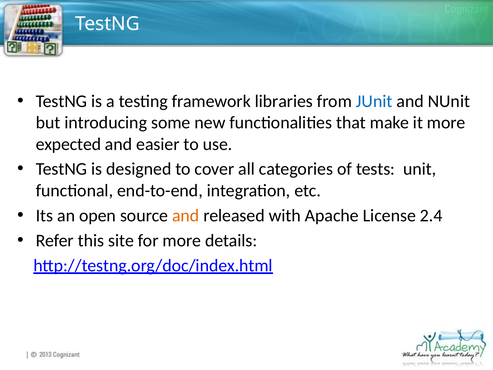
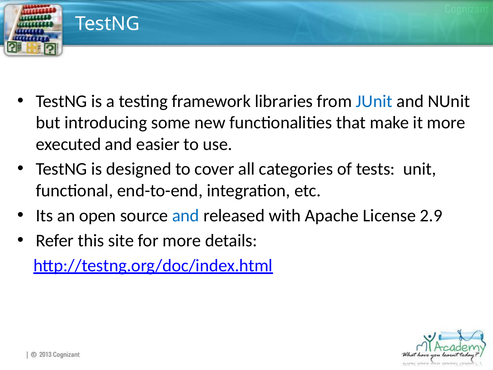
expected: expected -> executed (68, 144)
and colour: orange -> blue (186, 215)
2.4: 2.4 -> 2.9 (431, 215)
